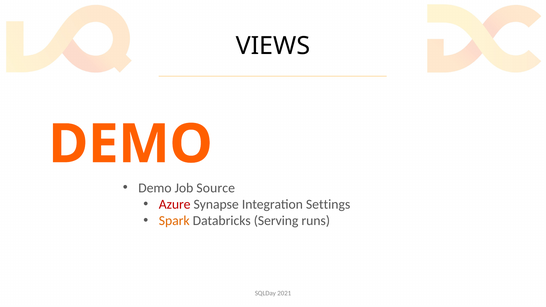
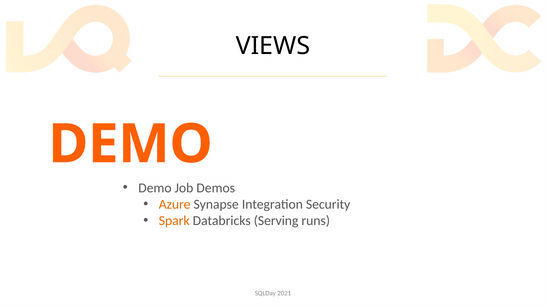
Source: Source -> Demos (216, 188)
Azure colour: red -> orange (175, 204)
Settings: Settings -> Security (328, 204)
